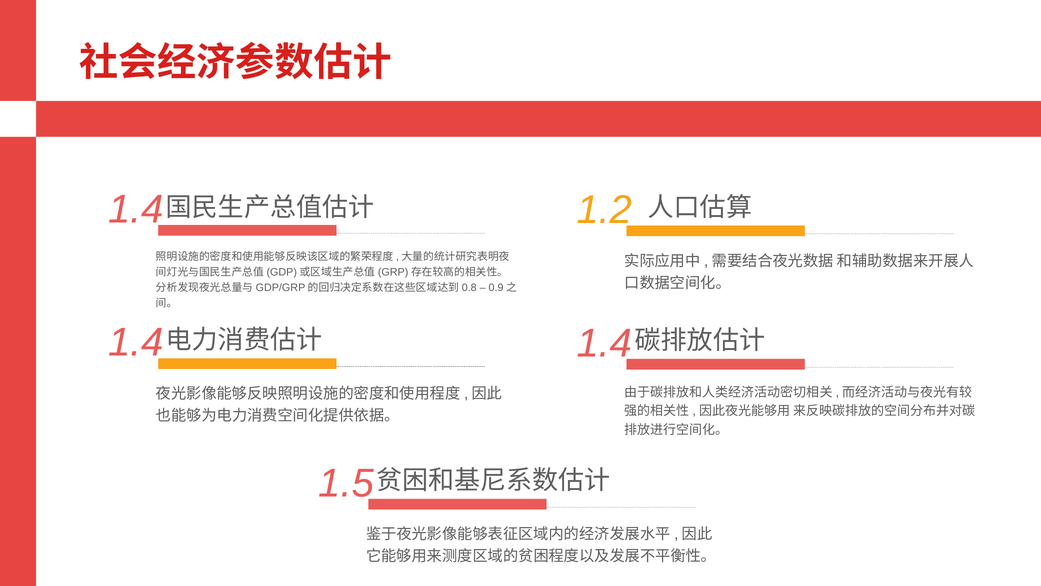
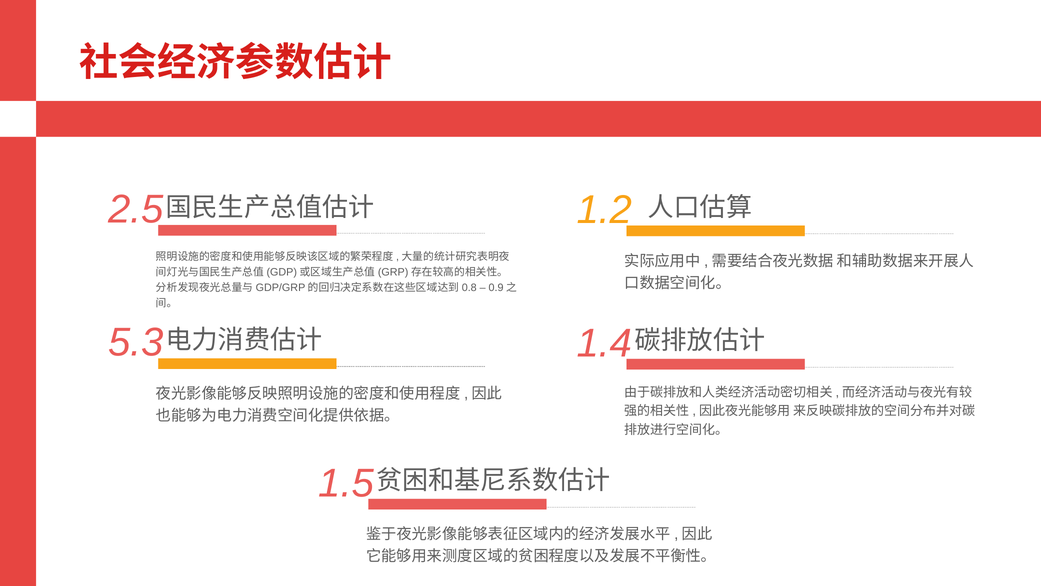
1.4: 1.4 -> 2.5 (136, 209)
1.4: 1.4 -> 5.3 (136, 342)
